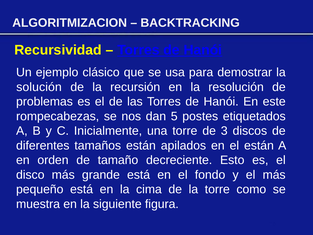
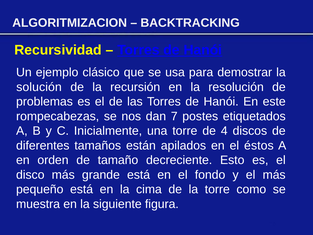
5: 5 -> 7 (174, 116)
3: 3 -> 4 (224, 131)
el están: están -> éstos (259, 145)
